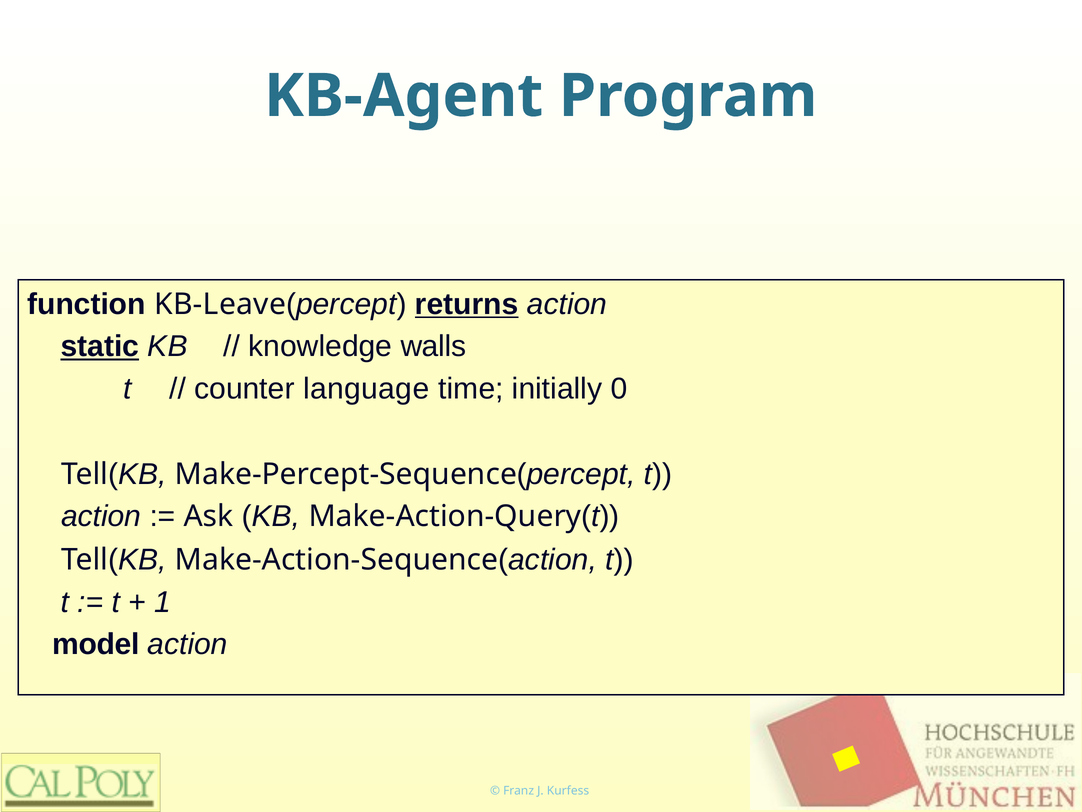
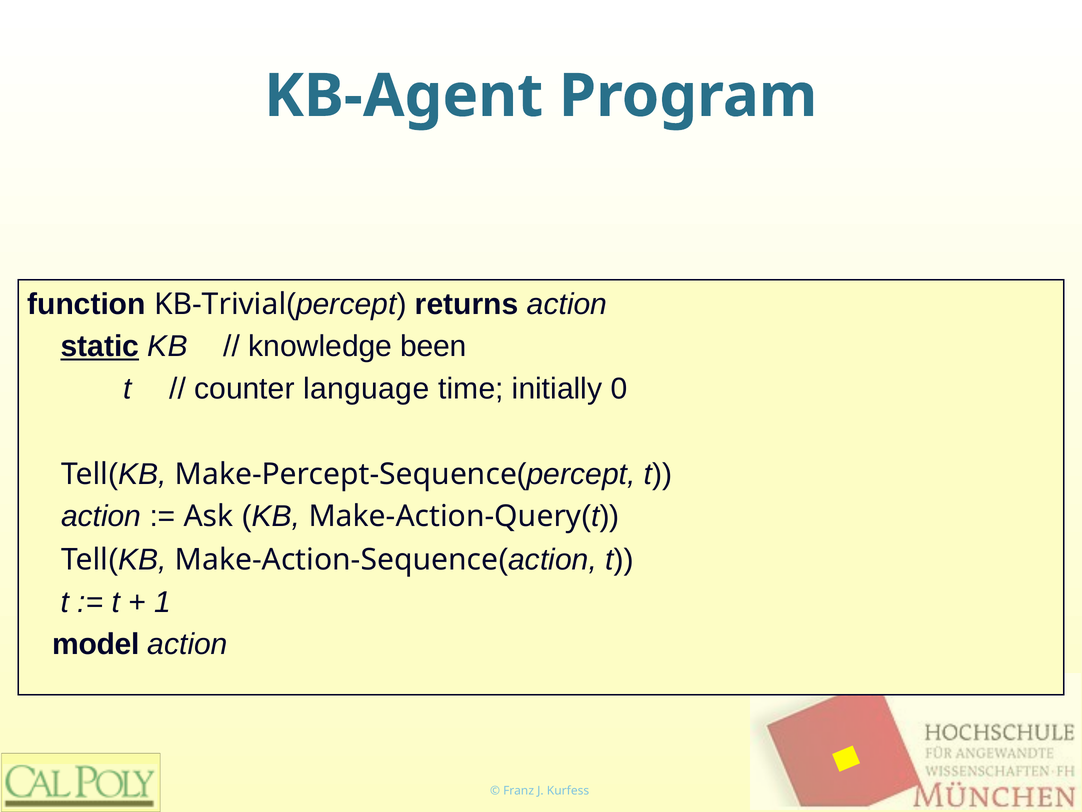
KB-Leave: KB-Leave -> KB-Trivial (220, 304)
returns underline: present -> none (467, 304)
walls: walls -> been (433, 346)
